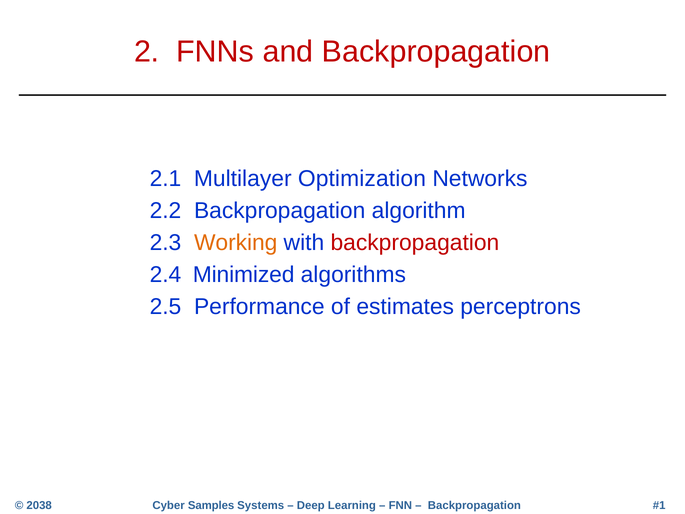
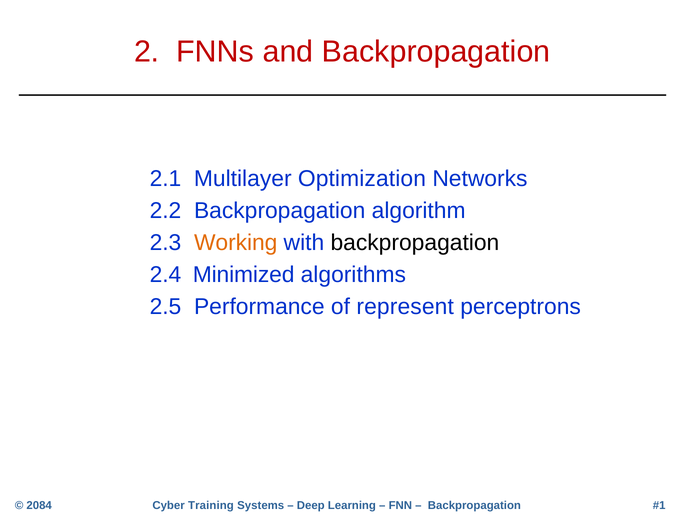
backpropagation colour: red -> black (415, 242)
estimates: estimates -> represent (405, 306)
2038: 2038 -> 2084 (39, 505)
Samples: Samples -> Training (211, 505)
